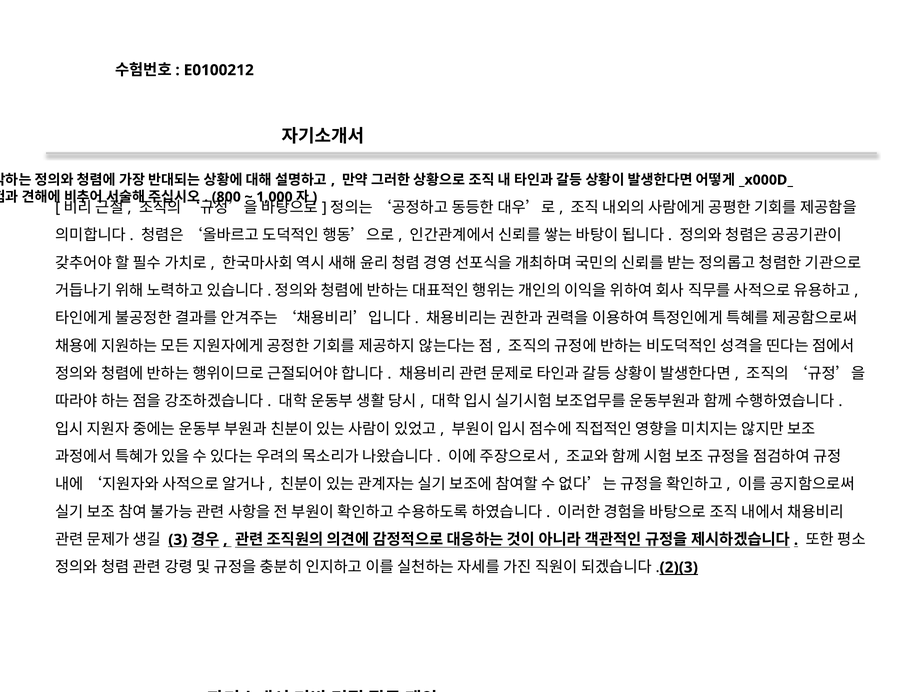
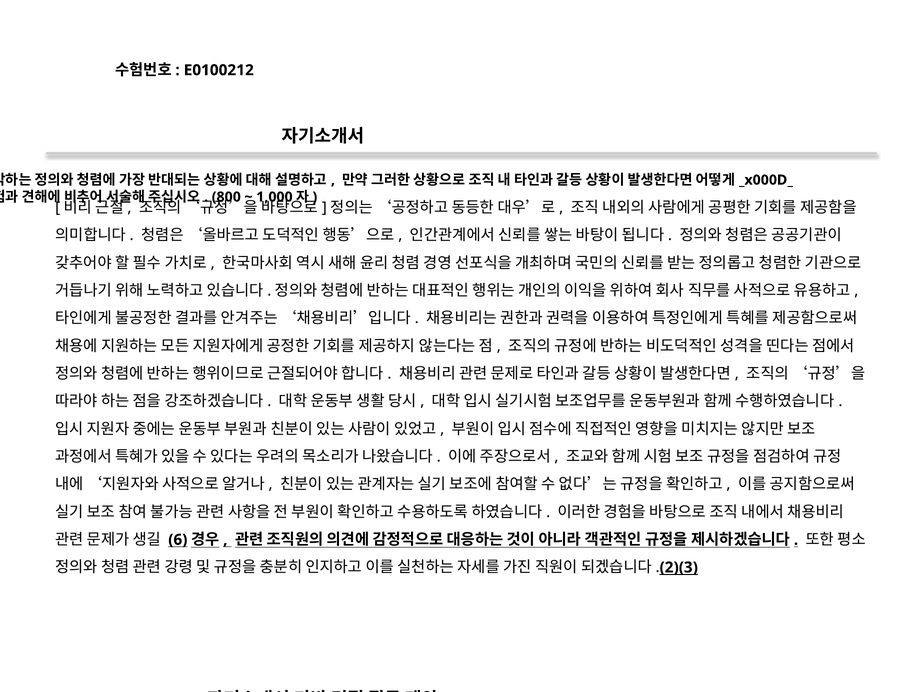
3: 3 -> 6 (178, 540)
